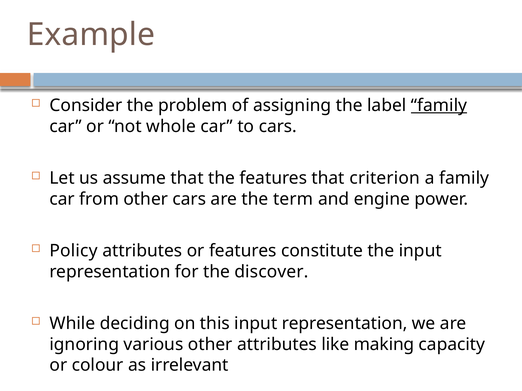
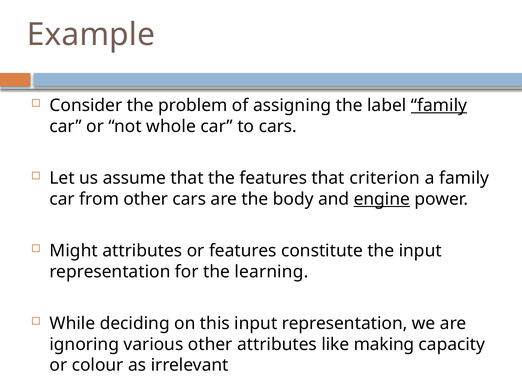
term: term -> body (293, 199)
engine underline: none -> present (382, 199)
Policy: Policy -> Might (74, 251)
discover: discover -> learning (271, 272)
